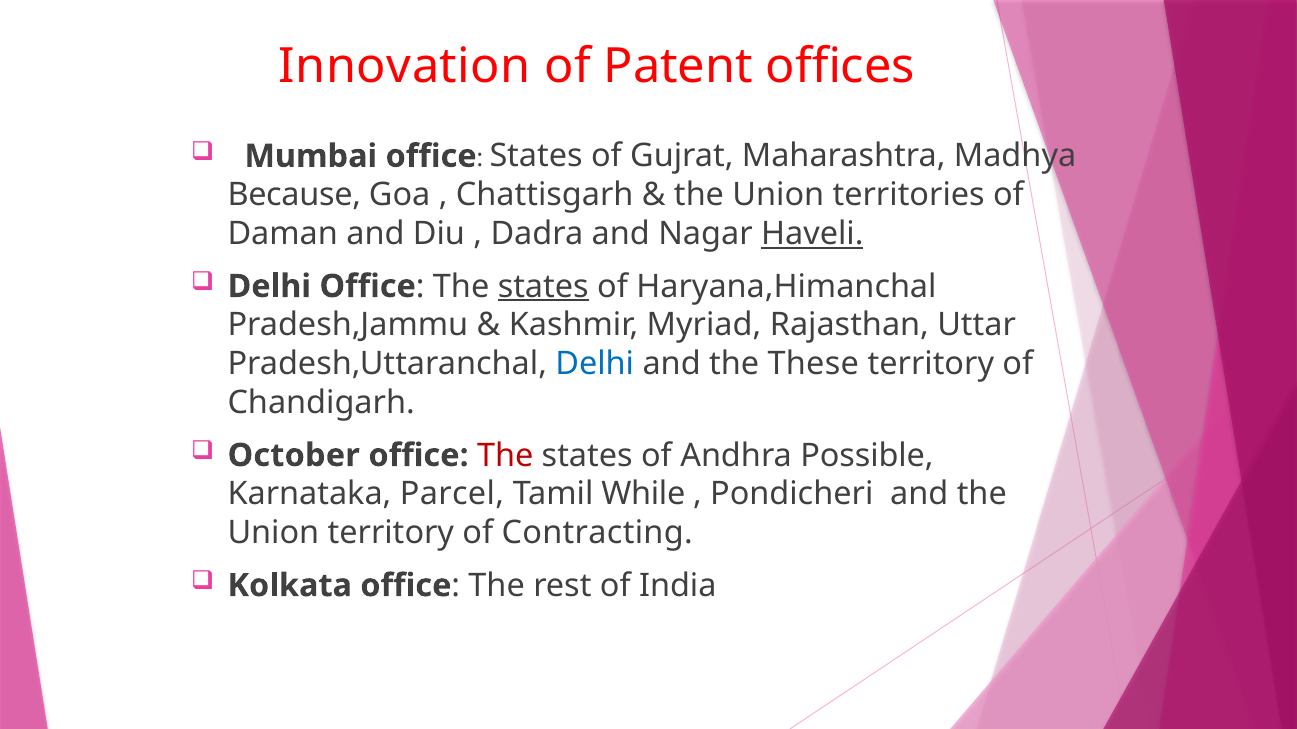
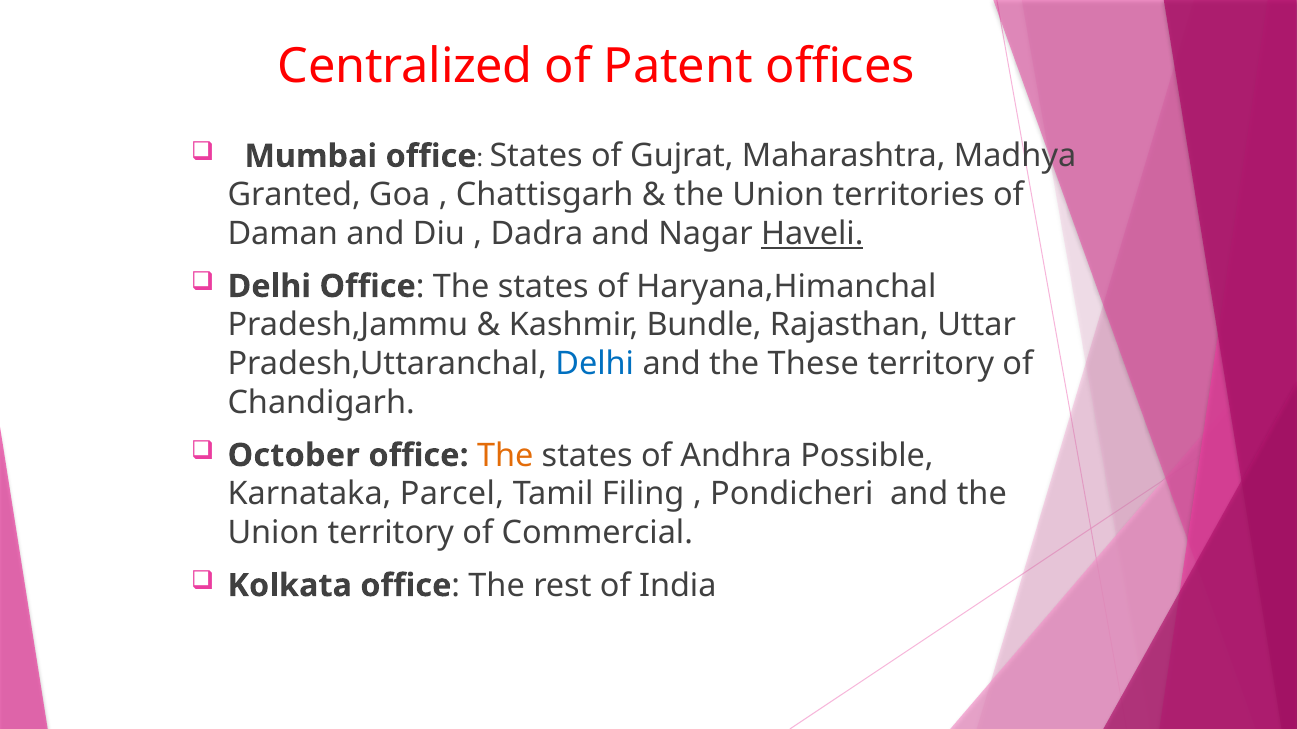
Innovation: Innovation -> Centralized (405, 67)
Because: Because -> Granted (294, 195)
states underline: present -> none (543, 287)
Myriad: Myriad -> Bundle (704, 325)
The colour: red -> orange (505, 456)
While: While -> Filing (643, 495)
Contracting: Contracting -> Commercial (597, 534)
